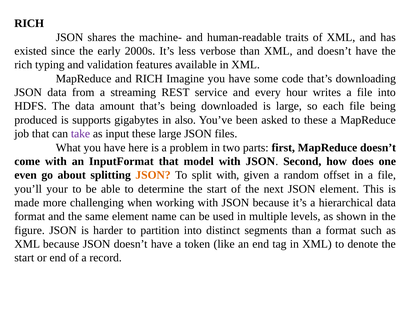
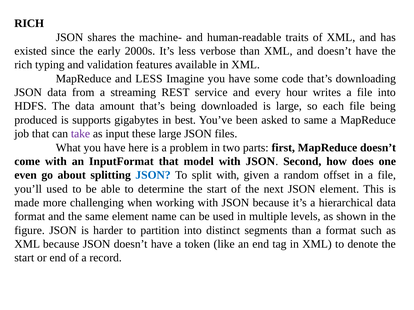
and RICH: RICH -> LESS (149, 79)
also: also -> best (185, 120)
to these: these -> same (316, 120)
JSON colour: orange -> blue (153, 175)
you’ll your: your -> used (57, 189)
